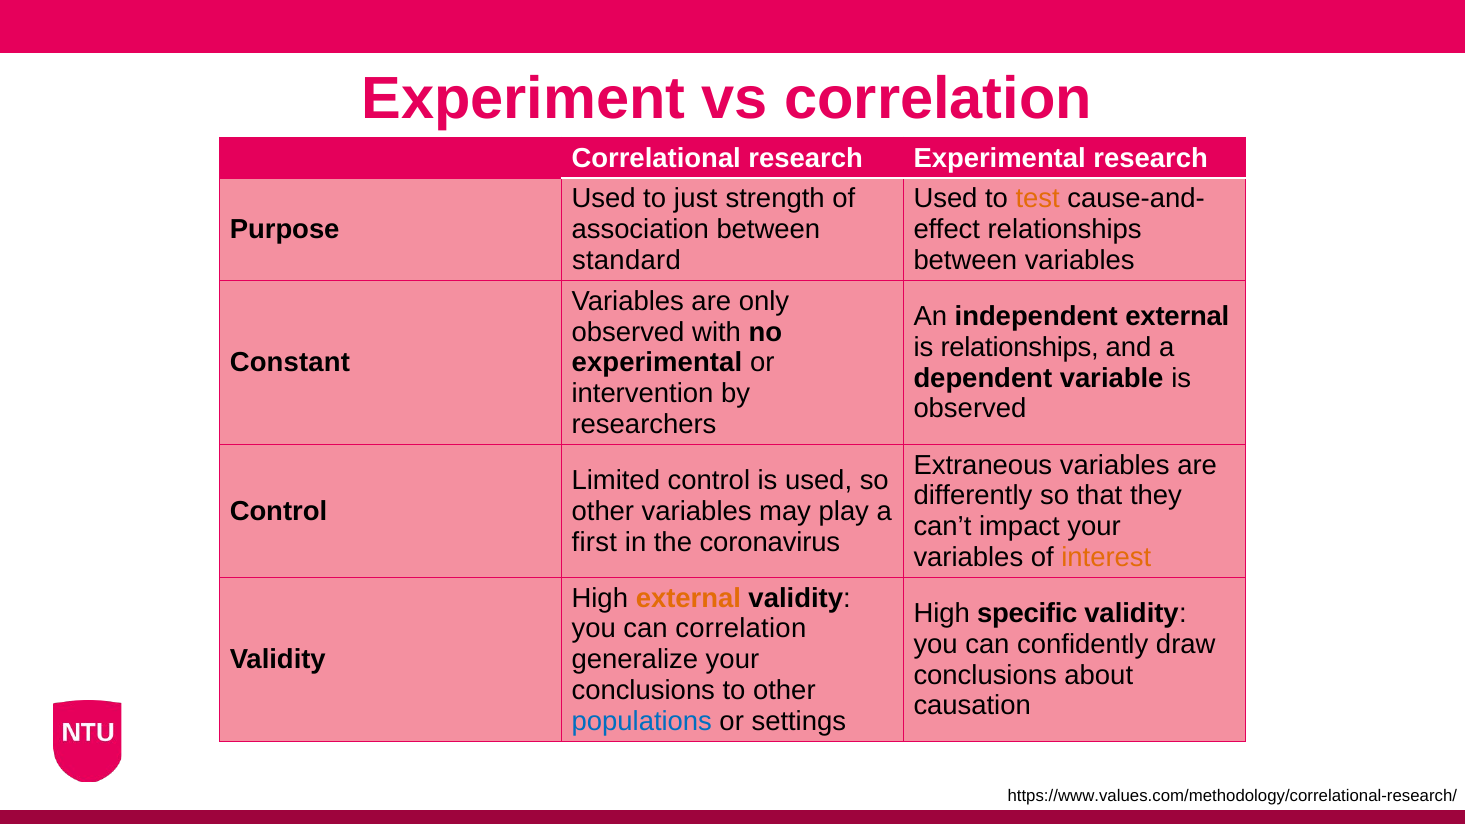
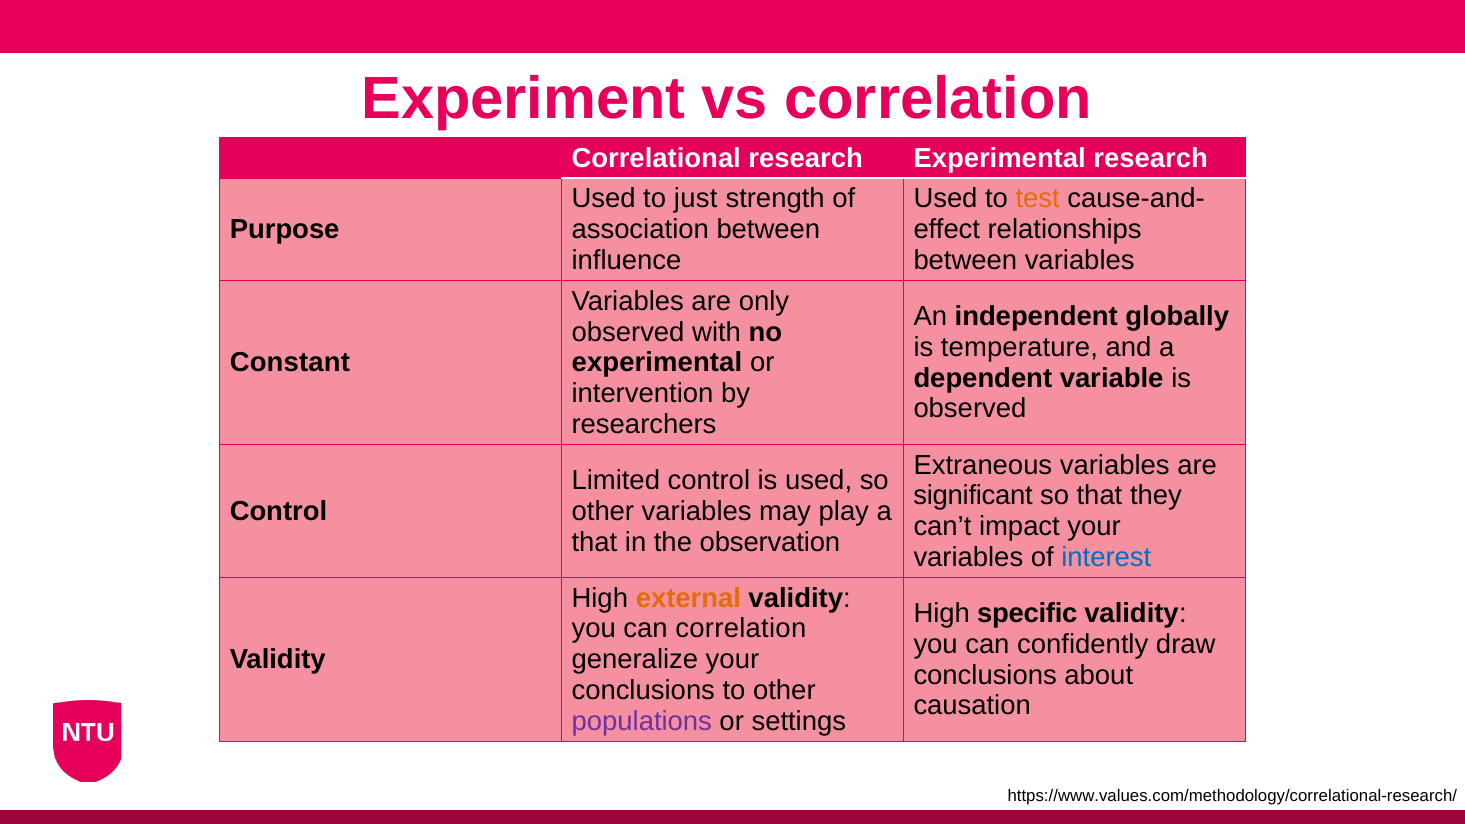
standard: standard -> influence (627, 260)
independent external: external -> globally (1177, 317)
is relationships: relationships -> temperature (1019, 347)
differently: differently -> significant (973, 496)
first: first -> that (594, 542)
coronavirus: coronavirus -> observation (770, 542)
interest colour: orange -> blue (1106, 557)
populations colour: blue -> purple (642, 721)
